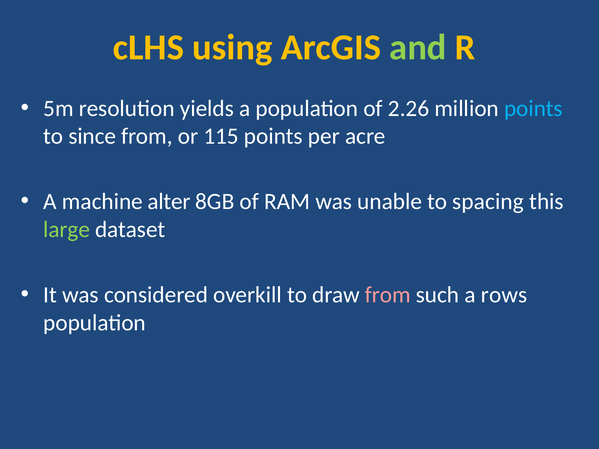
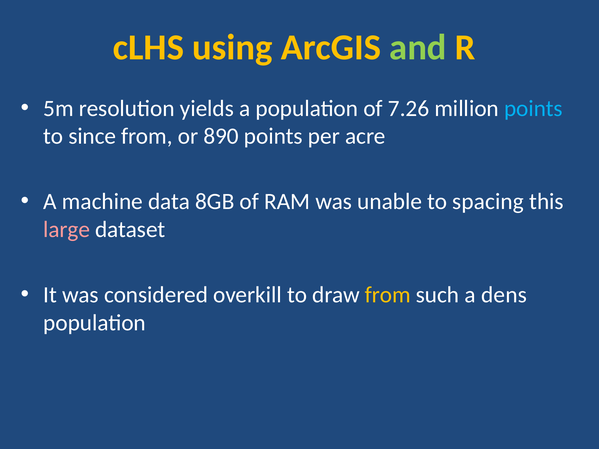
2.26: 2.26 -> 7.26 (409, 108)
115: 115 -> 890 (221, 136)
alter: alter -> data (169, 202)
large colour: light green -> pink (67, 230)
from colour: pink -> yellow (388, 295)
rows: rows -> dens (504, 295)
